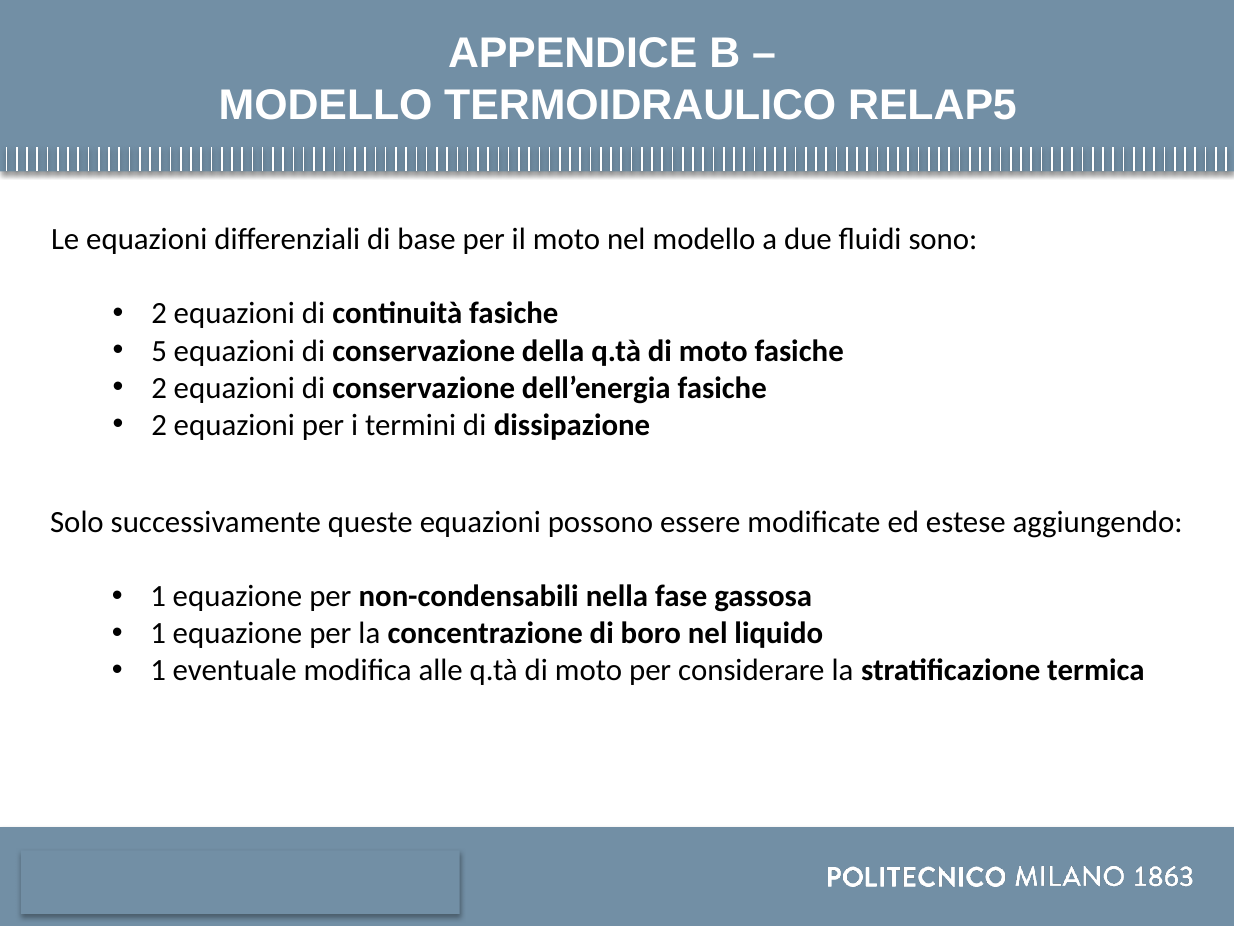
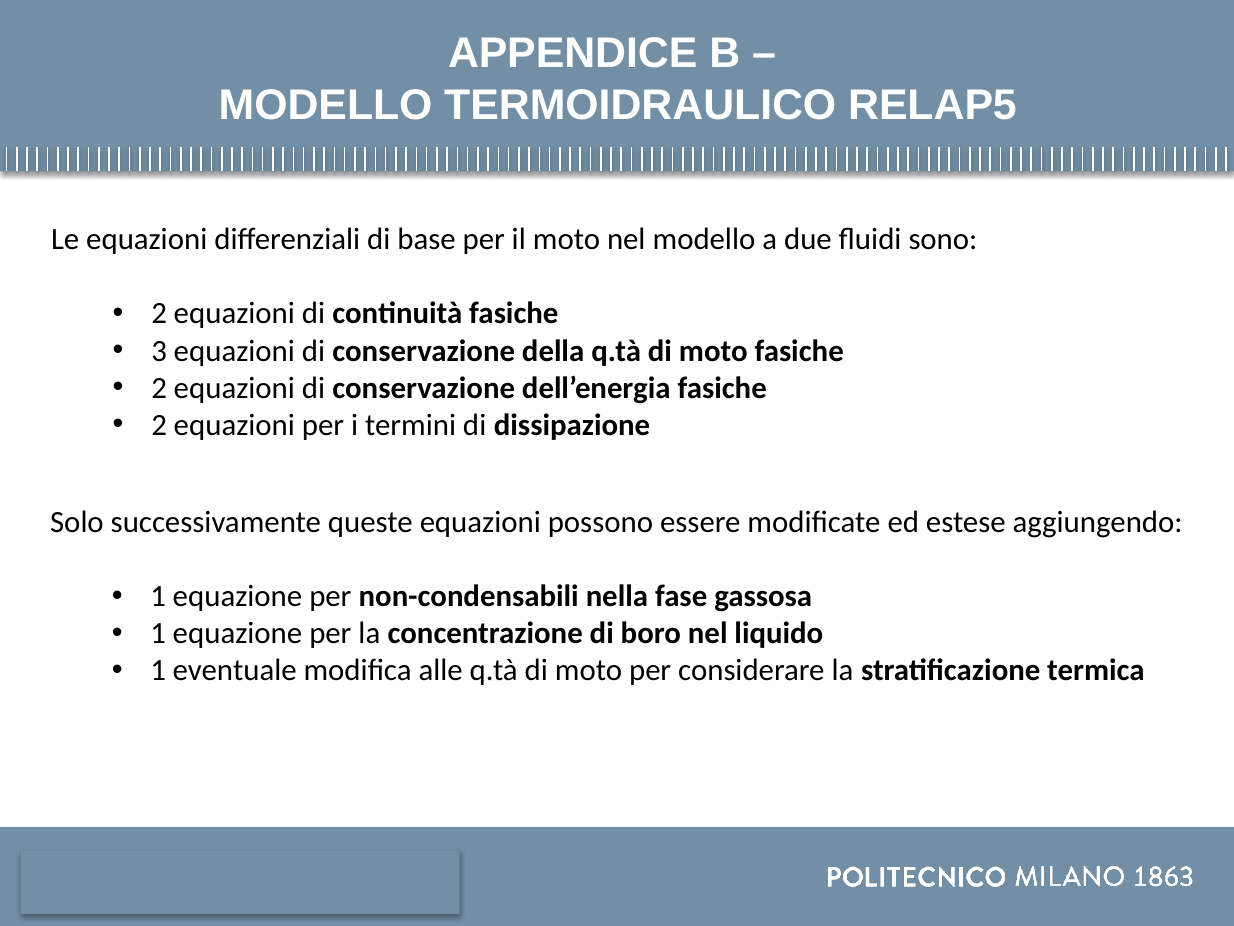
5: 5 -> 3 (159, 351)
